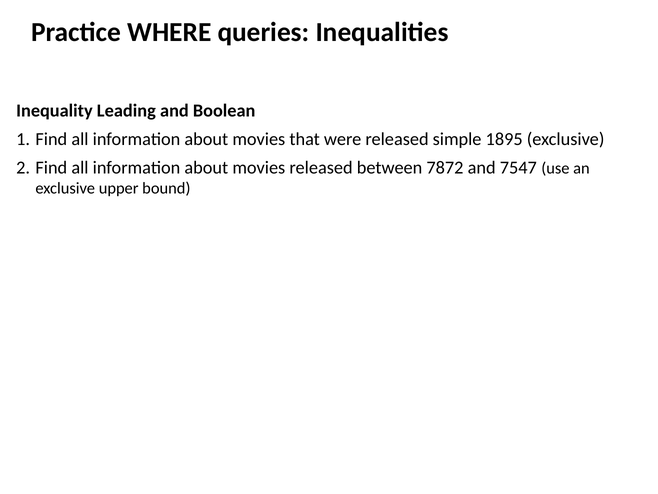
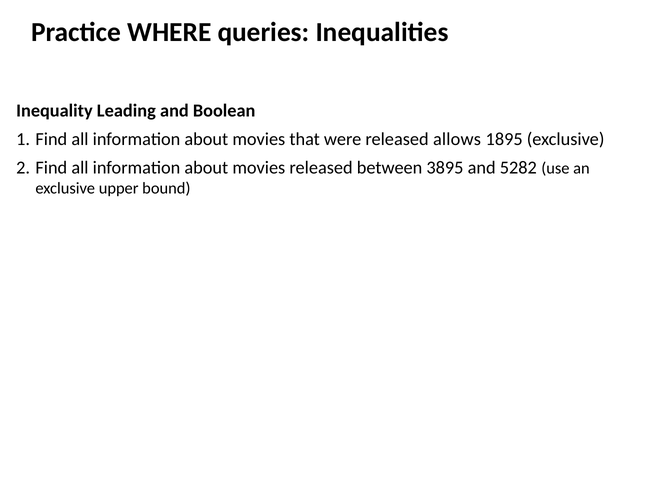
simple: simple -> allows (457, 139)
7872: 7872 -> 3895 (445, 167)
7547: 7547 -> 5282 (518, 167)
